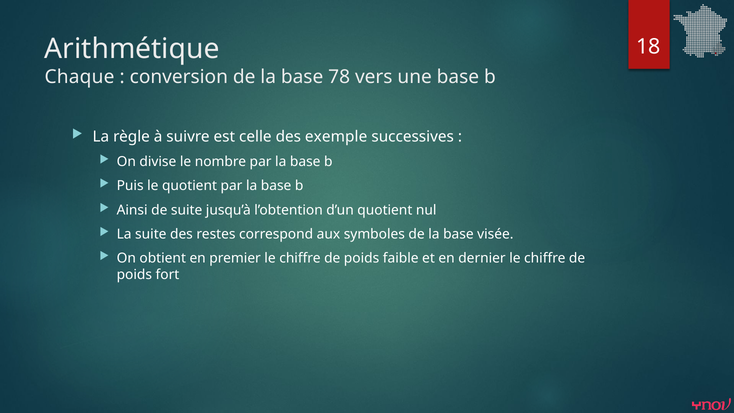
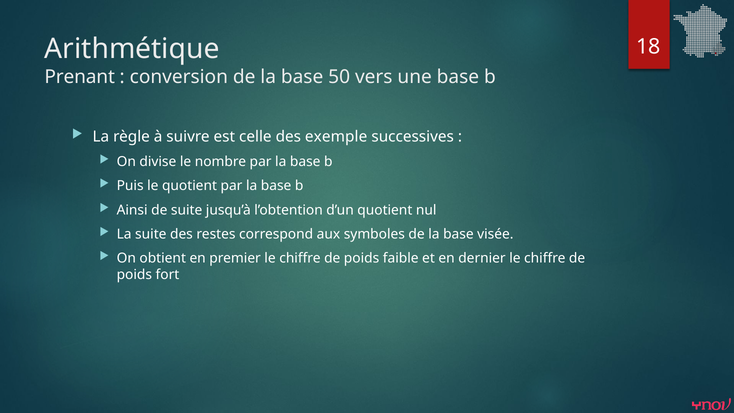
Chaque: Chaque -> Prenant (80, 77)
78: 78 -> 50 (339, 77)
